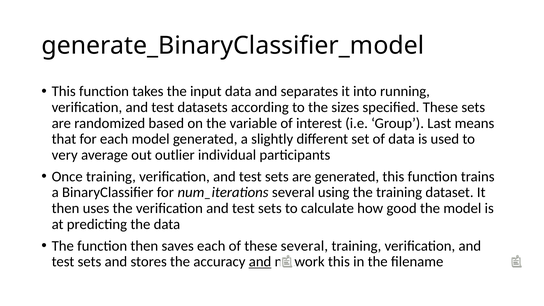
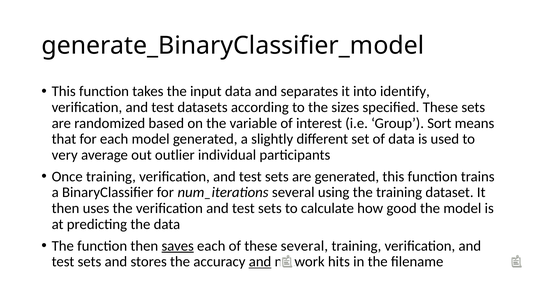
running: running -> identify (405, 91)
Last: Last -> Sort (439, 123)
saves underline: none -> present (178, 246)
network this: this -> hits (339, 262)
